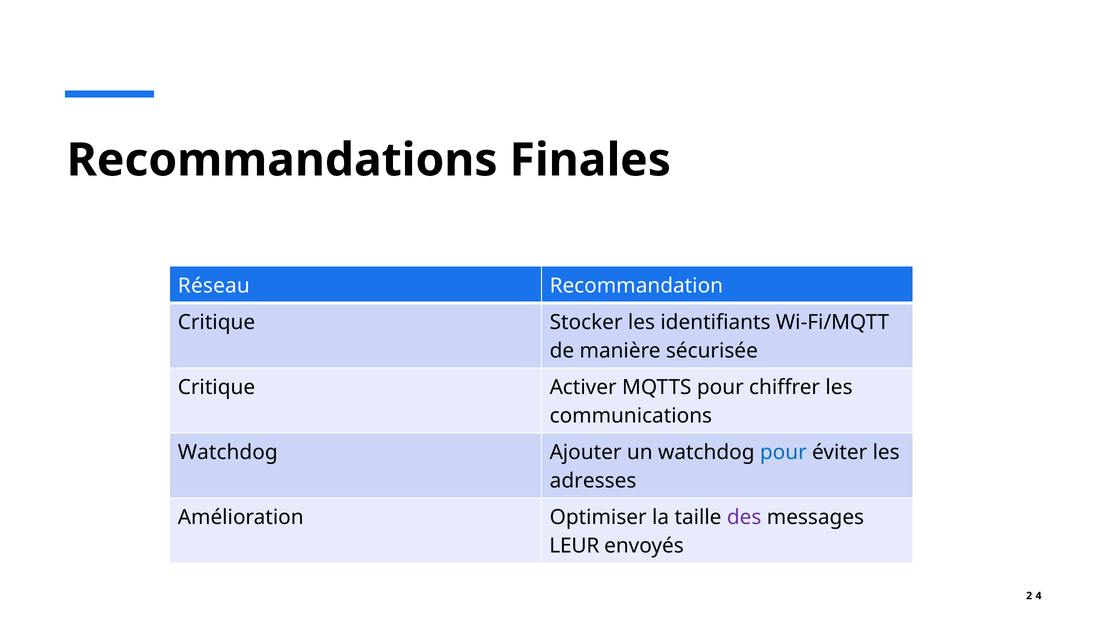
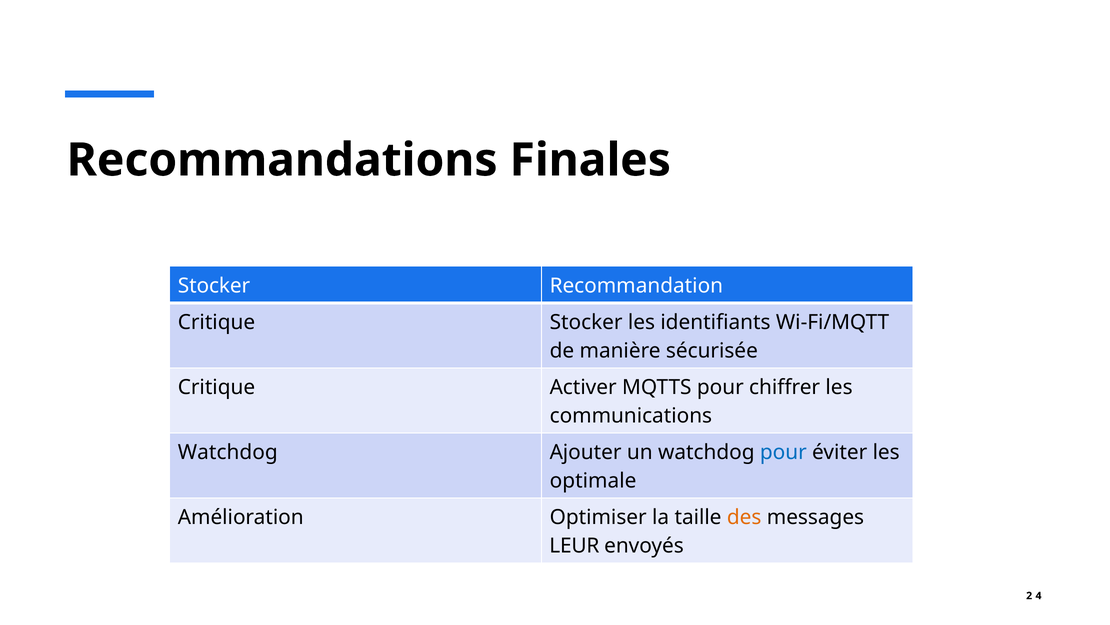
Réseau: Réseau -> Stocker (214, 285)
adresses: adresses -> optimale (593, 480)
des colour: purple -> orange (744, 517)
